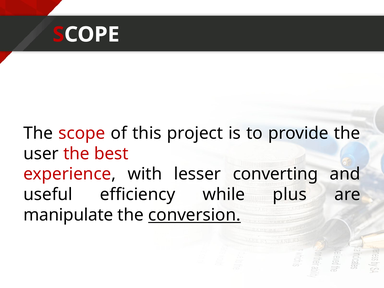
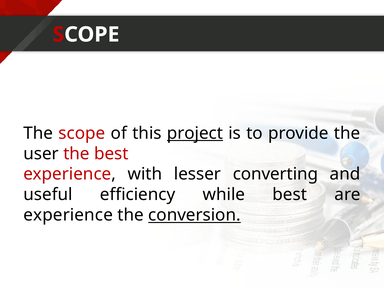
project underline: none -> present (195, 133)
while plus: plus -> best (290, 195)
manipulate: manipulate -> experience (68, 215)
